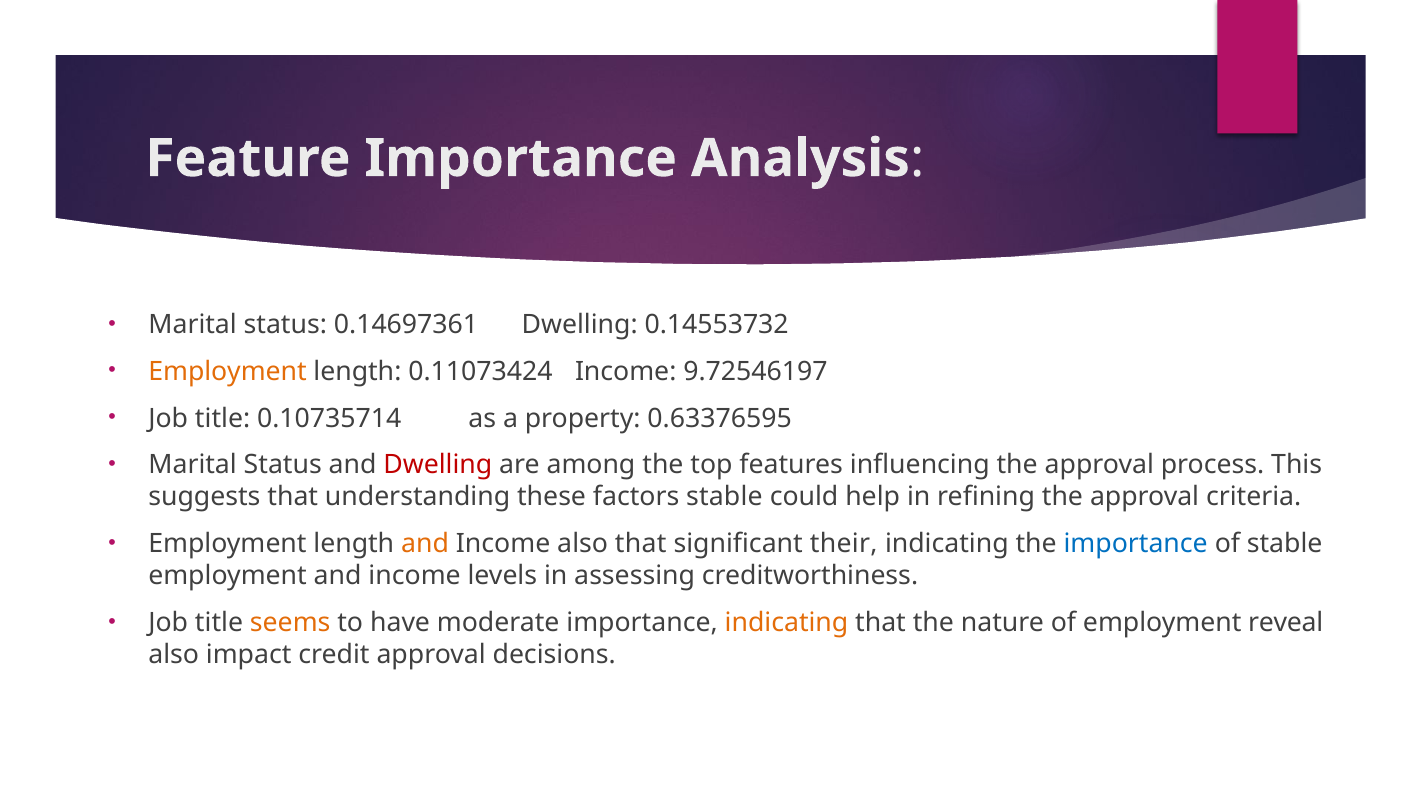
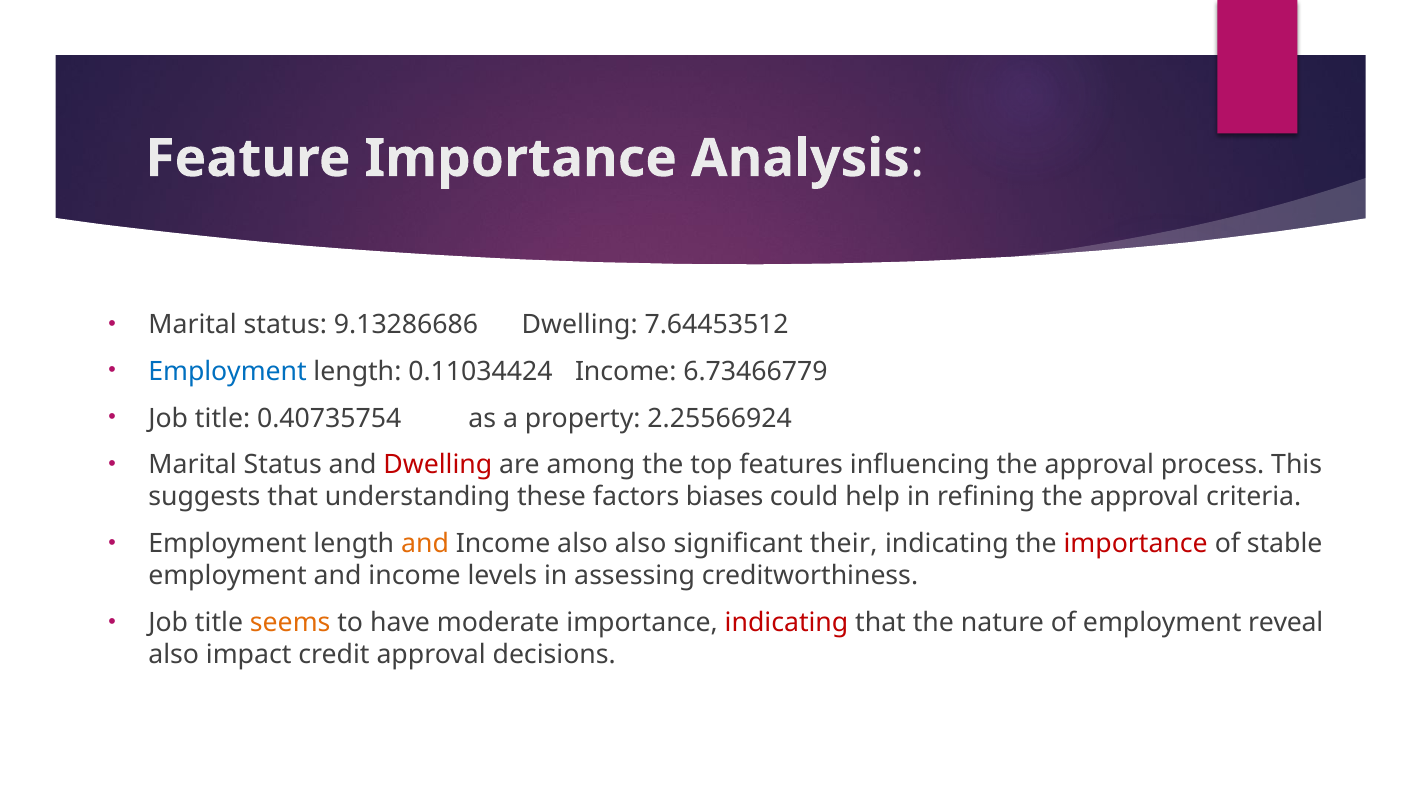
0.14697361: 0.14697361 -> 9.13286686 (406, 325)
0.14553732: 0.14553732 -> 7.64453512 (717, 325)
Employment colour: orange -> blue (228, 371)
0.11073424: 0.11073424 -> 0.11034424 (480, 371)
9.72546197: 9.72546197 -> 6.73466779 (755, 371)
0.10735714: 0.10735714 -> 0.40735754 (329, 418)
0.63376595: 0.63376595 -> 2.25566924 (720, 418)
factors stable: stable -> biases (725, 497)
also that: that -> also (641, 544)
importance colour: blue -> red (1136, 544)
indicating colour: orange -> red (787, 623)
